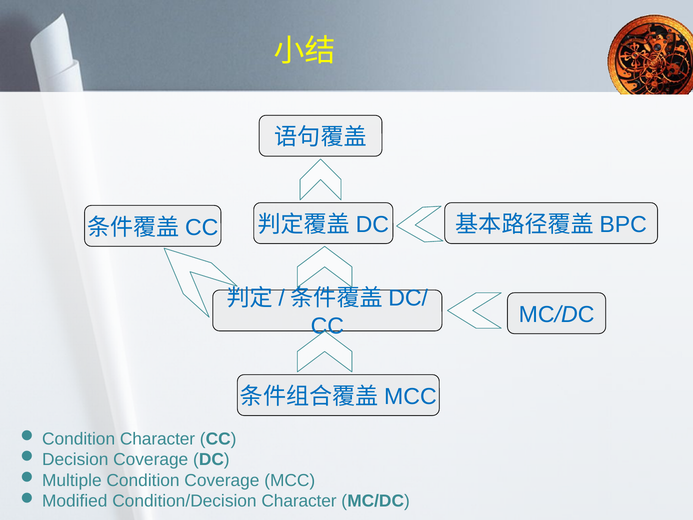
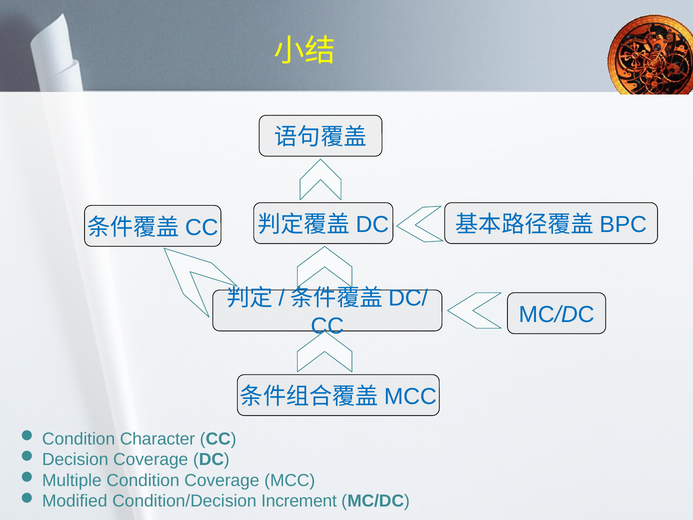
Condition/Decision Character: Character -> Increment (299, 501)
